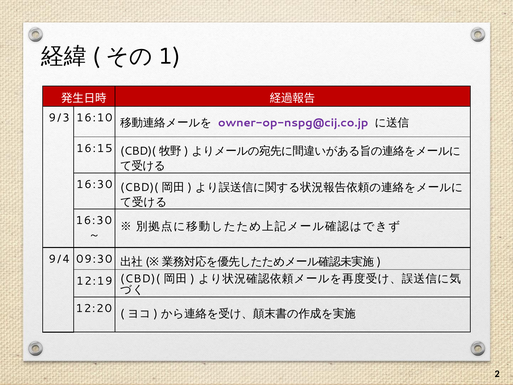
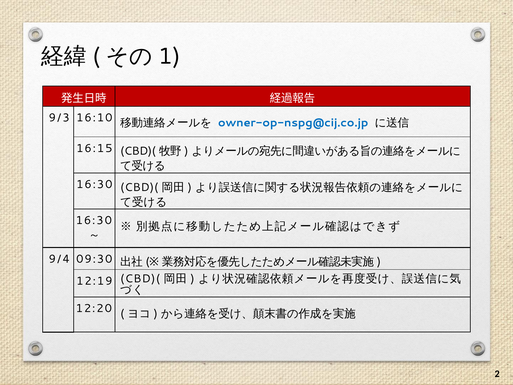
owner-op-nspg@cij.co.jp colour: purple -> blue (293, 123)
